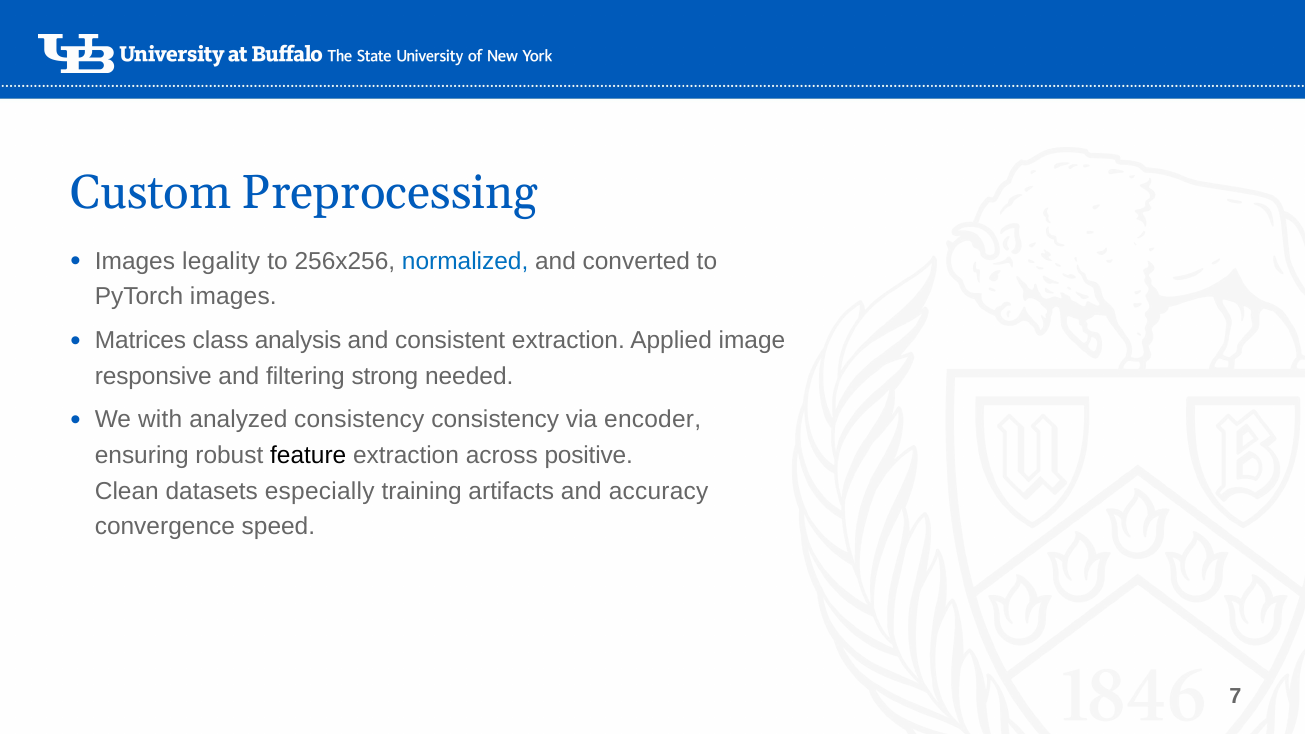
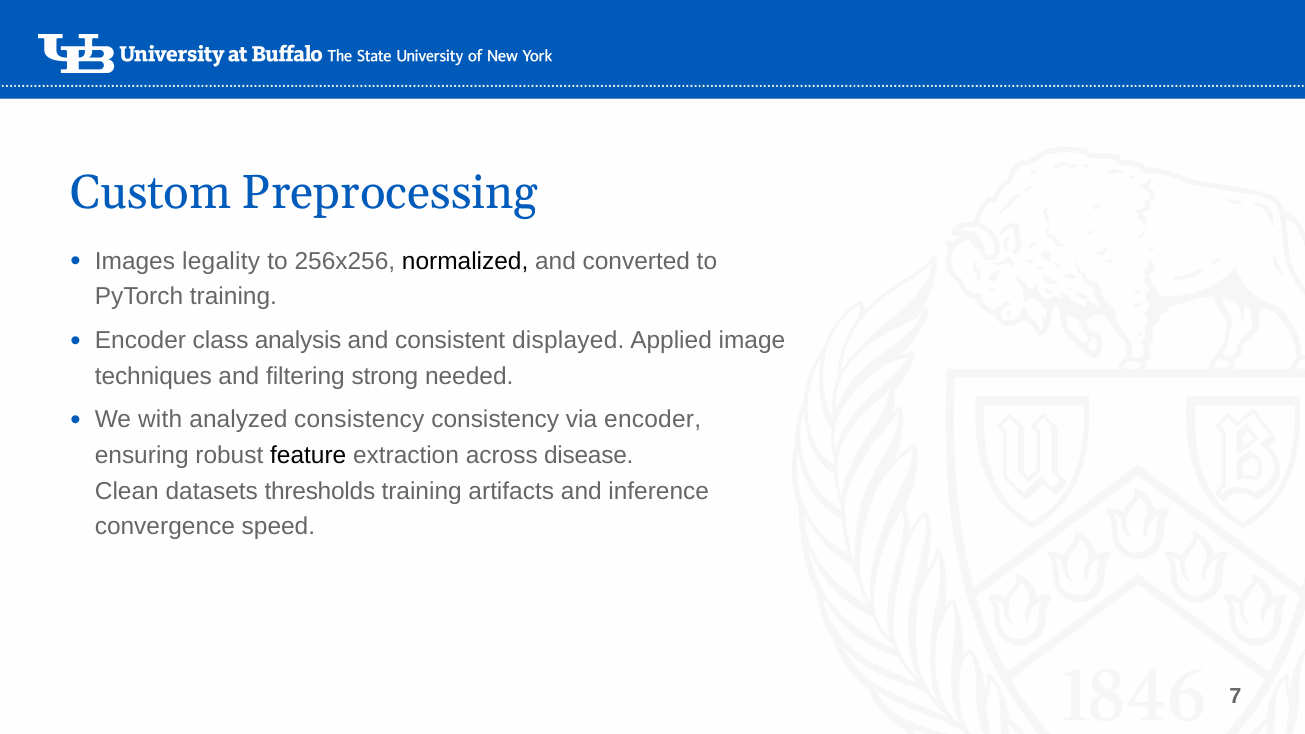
normalized colour: blue -> black (465, 261)
PyTorch images: images -> training (233, 297)
Matrices: Matrices -> Encoder (140, 341)
consistent extraction: extraction -> displayed (568, 341)
responsive: responsive -> techniques (153, 376)
positive: positive -> disease (589, 456)
especially: especially -> thresholds (320, 491)
accuracy: accuracy -> inference (659, 491)
